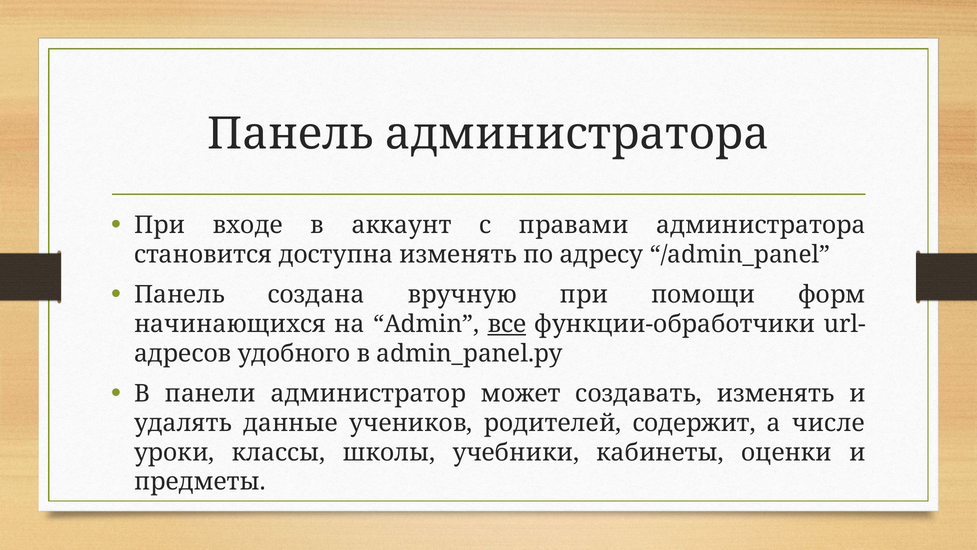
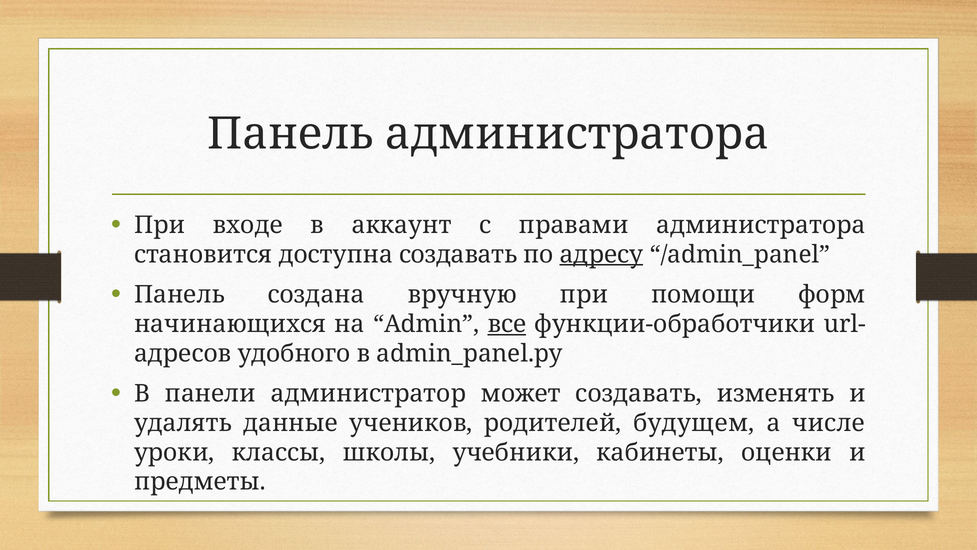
доступна изменять: изменять -> создавать (458, 254)
адресу underline: none -> present (601, 254)
содержит: содержит -> будущем (694, 423)
